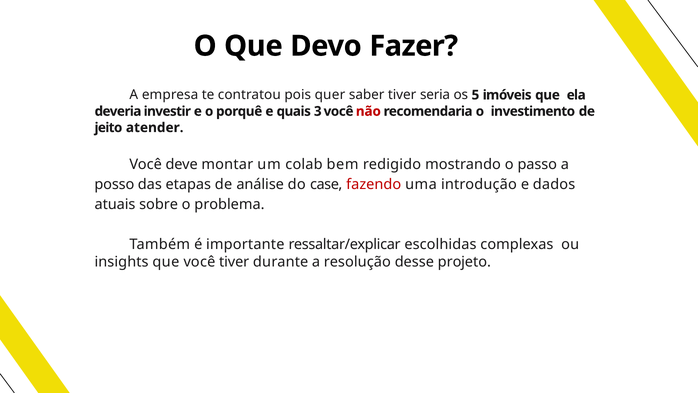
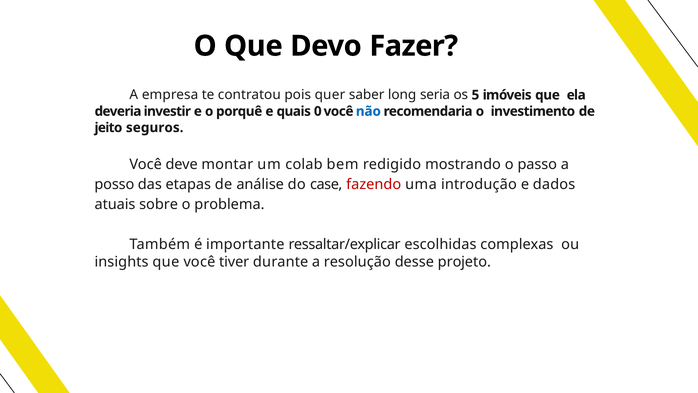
saber tiver: tiver -> long (402, 95)
3: 3 -> 0 (318, 111)
não colour: red -> blue (368, 111)
atender: atender -> seguros (155, 128)
